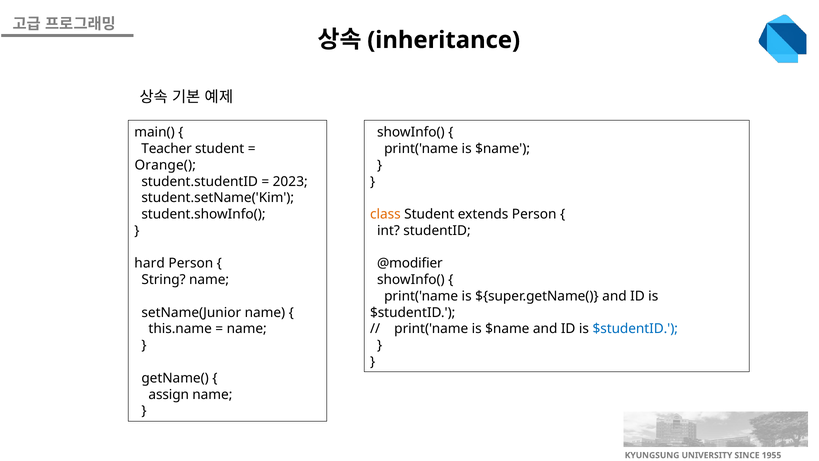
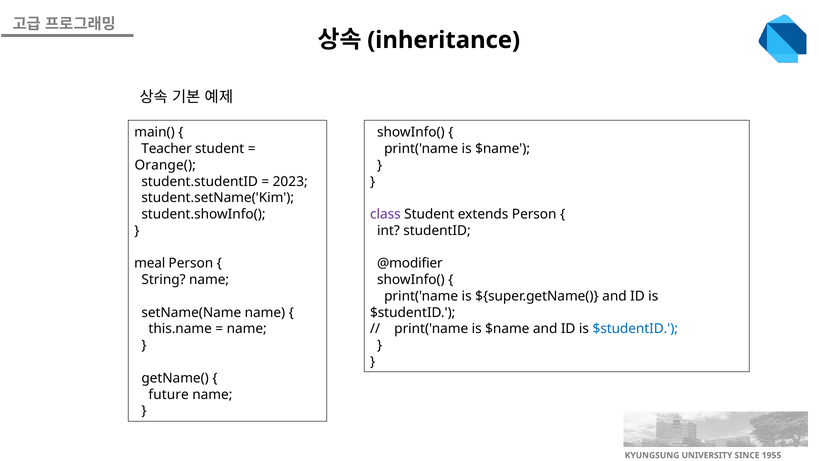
class colour: orange -> purple (385, 214)
hard: hard -> meal (150, 263)
setName(Junior: setName(Junior -> setName(Name (191, 312)
assign: assign -> future (169, 394)
